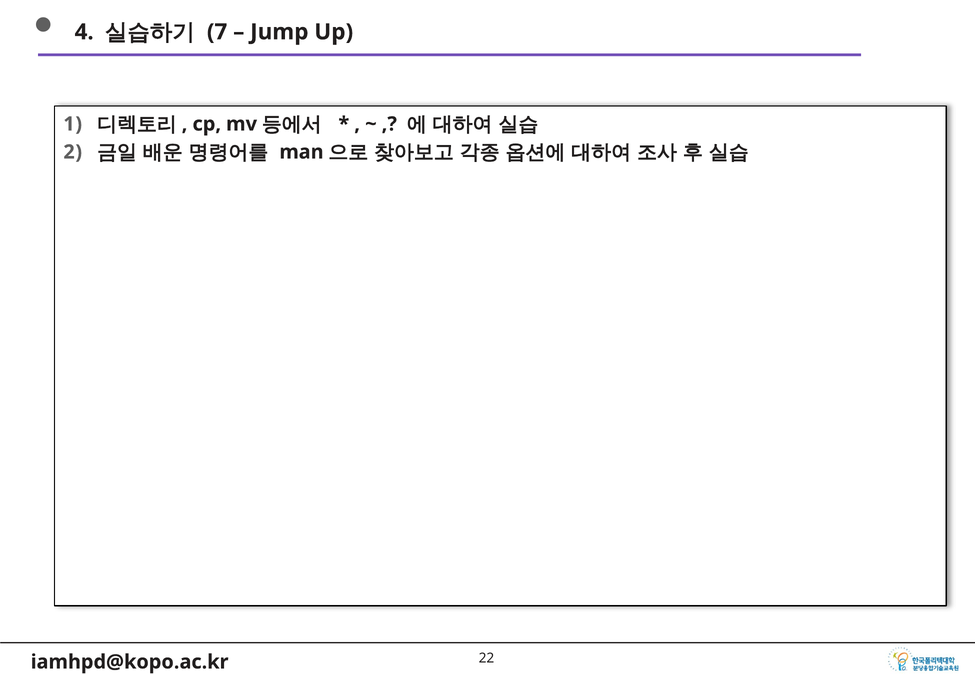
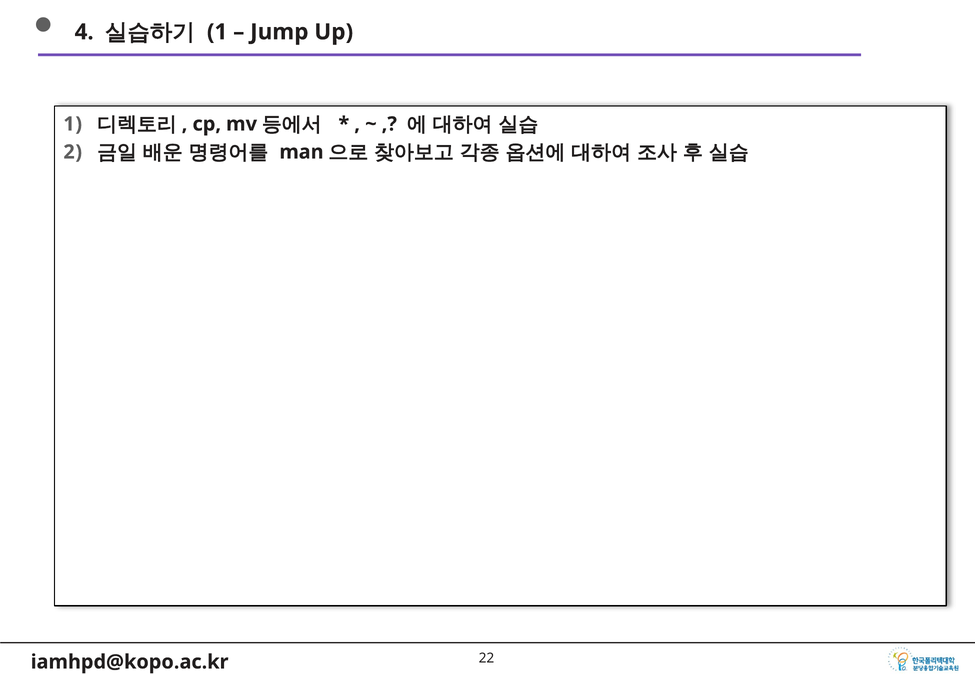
7: 7 -> 1 (217, 32)
